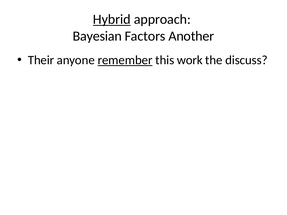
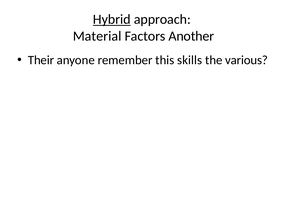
Bayesian: Bayesian -> Material (97, 36)
remember underline: present -> none (125, 60)
work: work -> skills (190, 60)
discuss: discuss -> various (246, 60)
